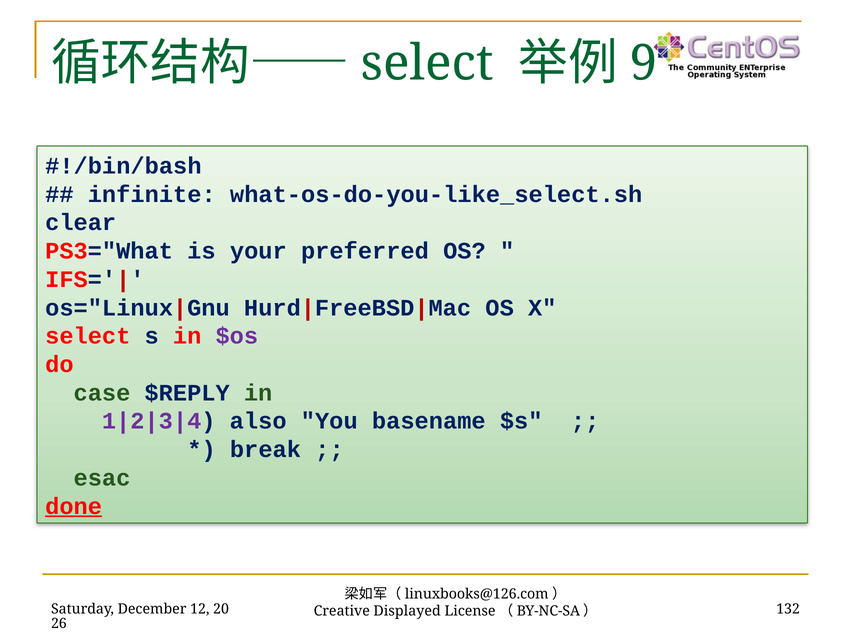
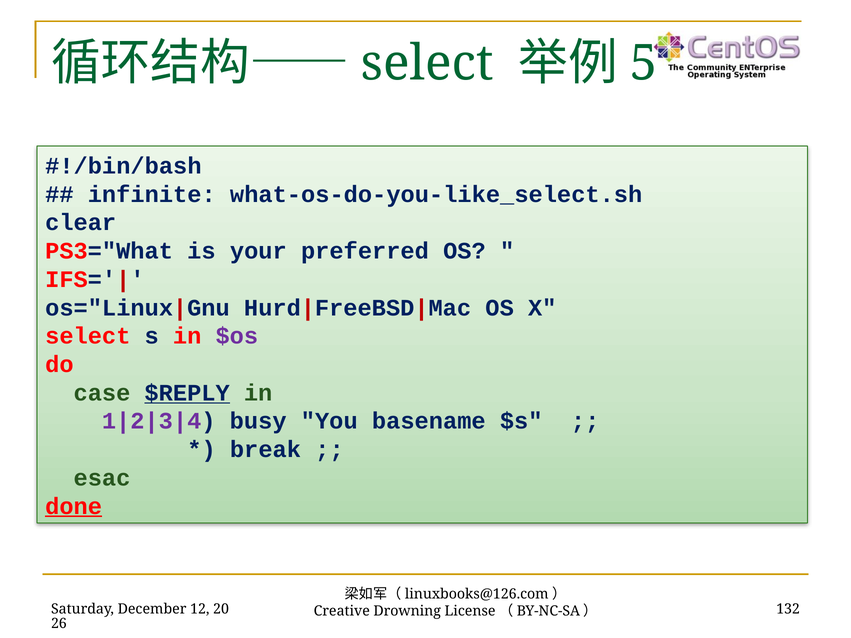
9: 9 -> 5 (643, 63)
$REPLY underline: none -> present (187, 393)
also: also -> busy (258, 421)
Displayed: Displayed -> Drowning (407, 611)
